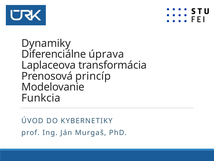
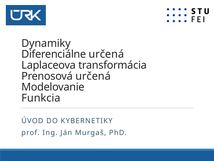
Diferenciálne úprava: úprava -> určená (106, 54)
Prenosová princíp: princíp -> určená (93, 76)
